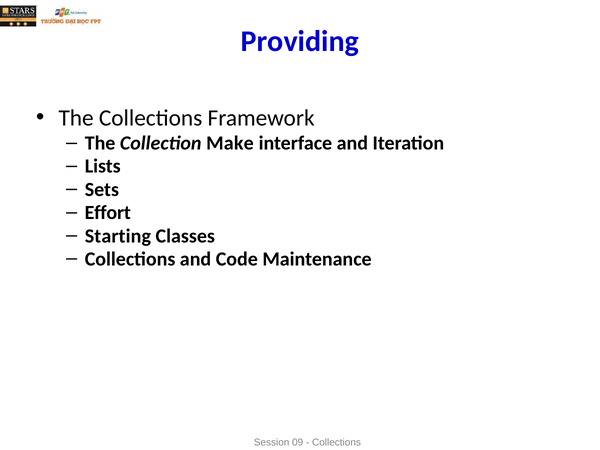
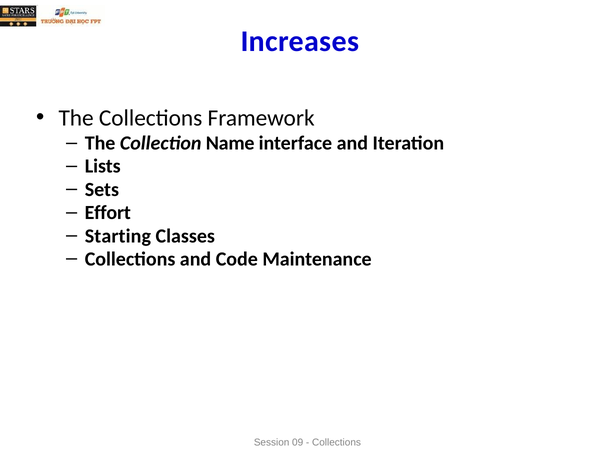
Providing: Providing -> Increases (300, 41)
Make: Make -> Name (230, 143)
